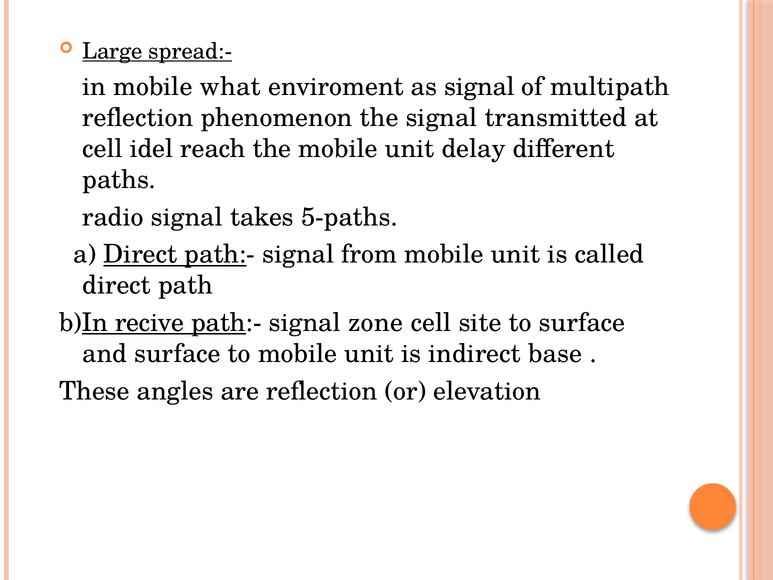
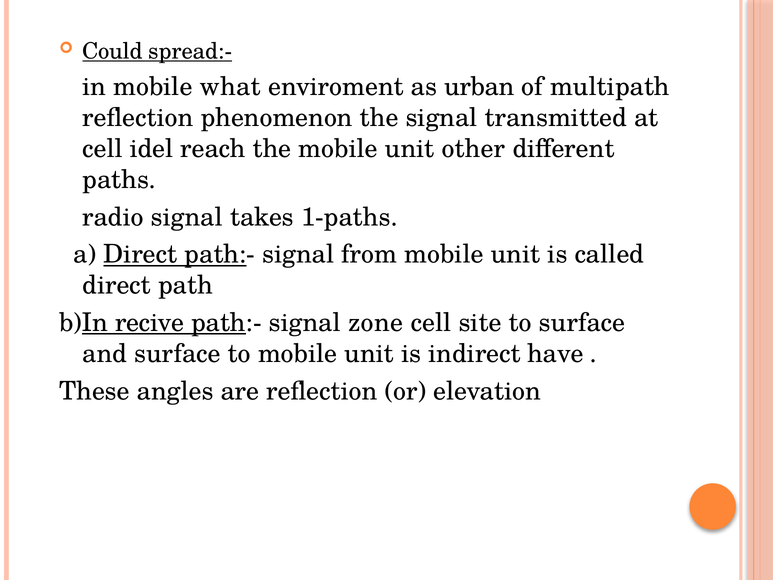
Large: Large -> Could (112, 51)
as signal: signal -> urban (479, 87)
delay: delay -> other (473, 149)
5-paths: 5-paths -> 1-paths (349, 217)
base: base -> have (555, 353)
